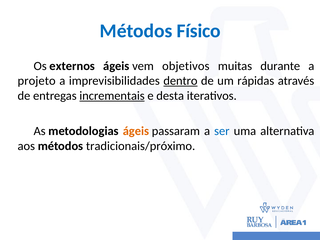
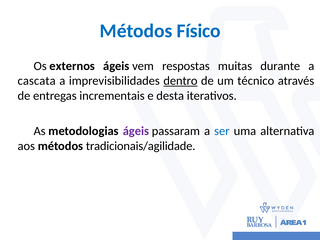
objetivos: objetivos -> respostas (186, 66)
projeto: projeto -> cascata (37, 81)
rápidas: rápidas -> técnico (256, 81)
incrementais underline: present -> none (112, 96)
ágeis colour: orange -> purple (136, 131)
tradicionais/próximo: tradicionais/próximo -> tradicionais/agilidade (141, 146)
